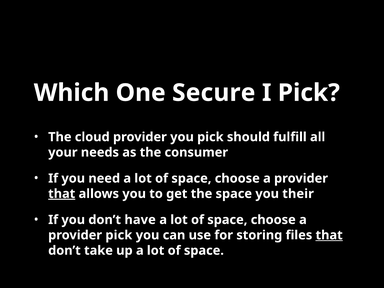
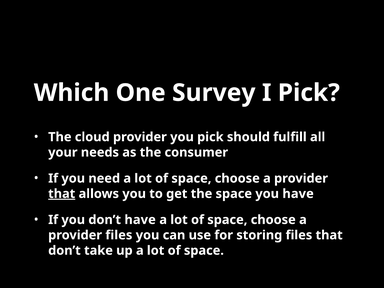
Secure: Secure -> Survey (214, 93)
you their: their -> have (298, 194)
provider pick: pick -> files (119, 235)
that underline: present -> none (329, 235)
